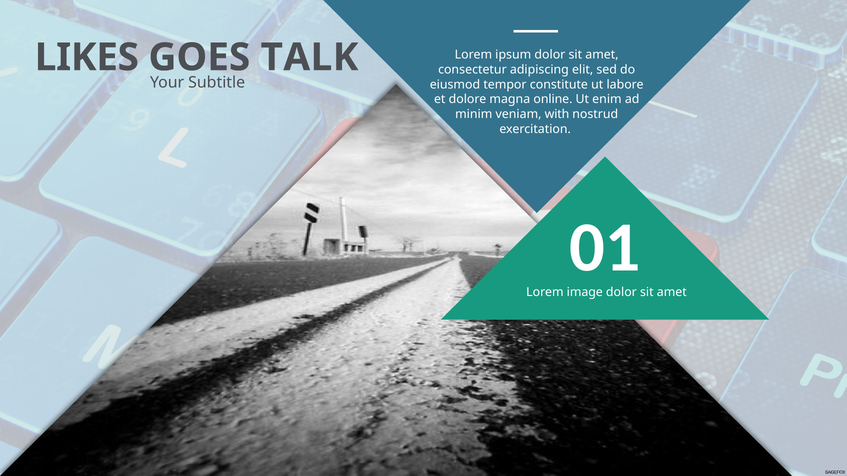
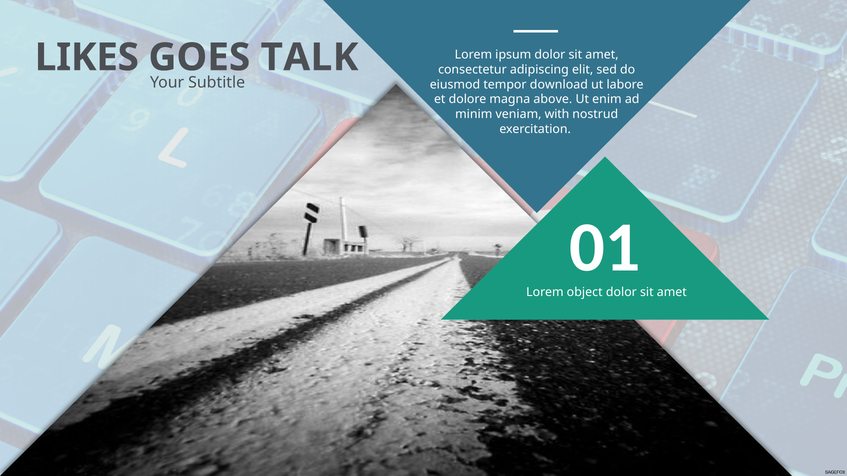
constitute: constitute -> download (559, 85)
online: online -> above (553, 99)
image: image -> object (585, 293)
